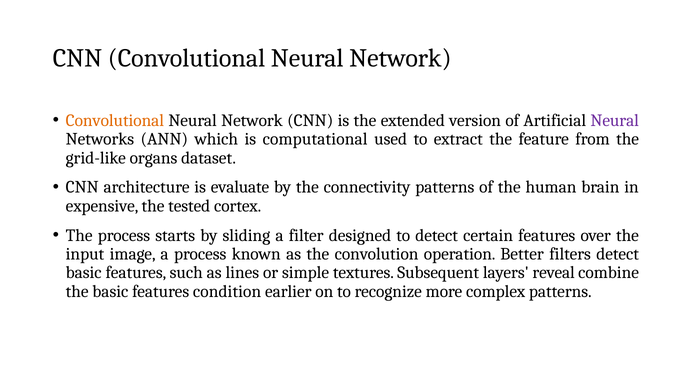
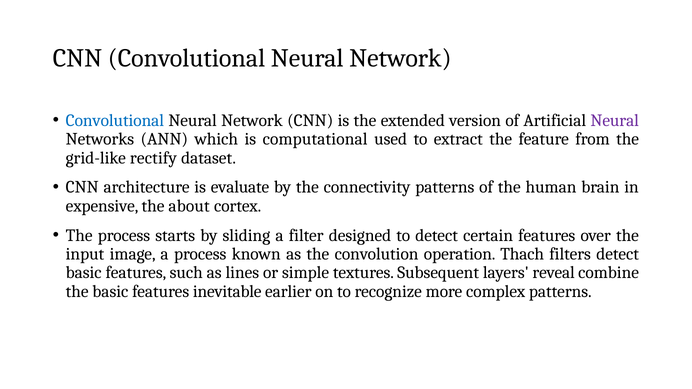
Convolutional colour: orange -> blue (115, 121)
organs: organs -> rectify (153, 158)
tested: tested -> about (189, 206)
Better: Better -> Thach (522, 254)
condition: condition -> inevitable (227, 292)
